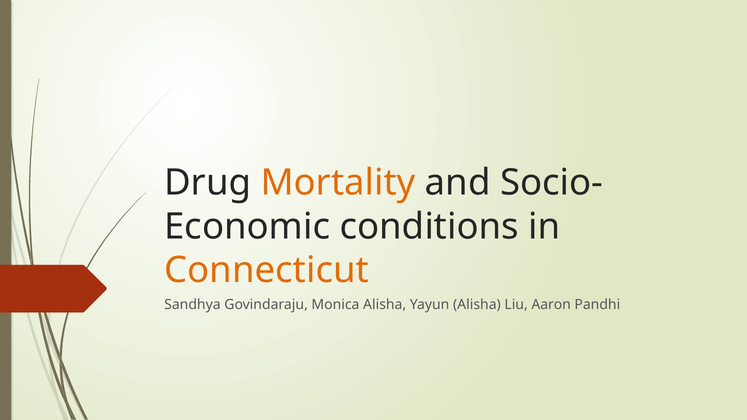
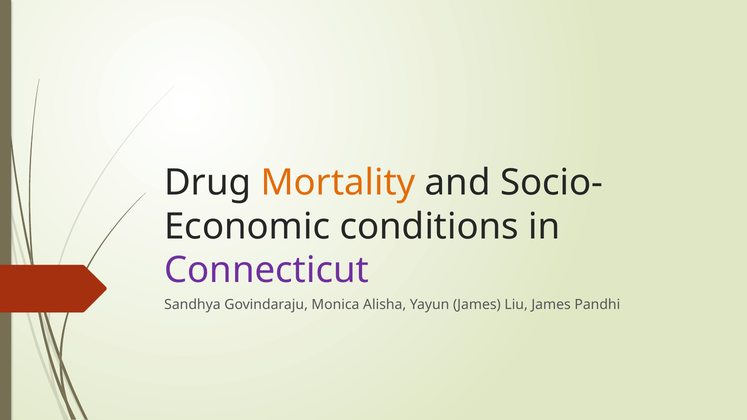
Connecticut colour: orange -> purple (267, 271)
Yayun Alisha: Alisha -> James (477, 305)
Liu Aaron: Aaron -> James (551, 305)
